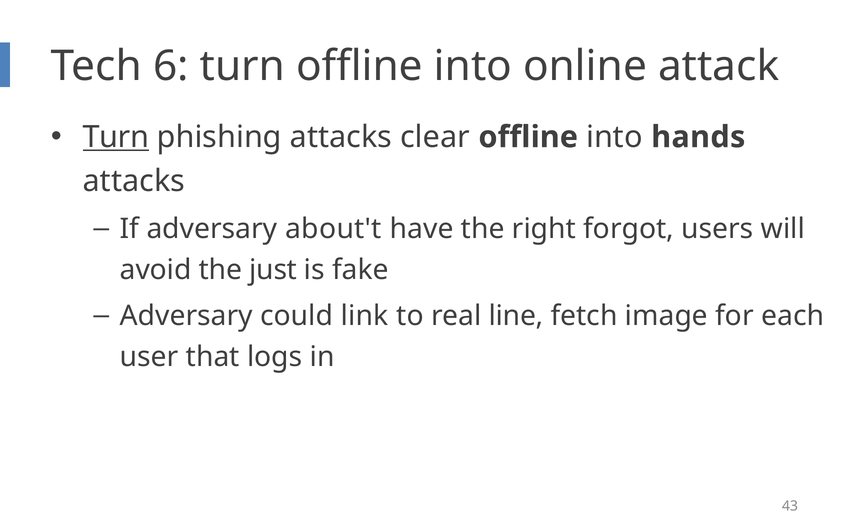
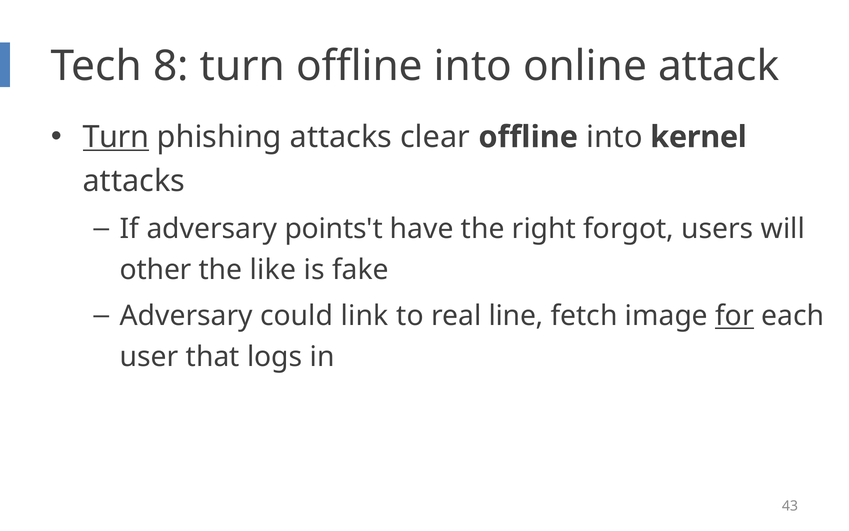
6: 6 -> 8 (171, 66)
hands: hands -> kernel (699, 137)
about't: about't -> points't (334, 229)
avoid: avoid -> other (156, 269)
just: just -> like (273, 269)
for underline: none -> present (735, 316)
